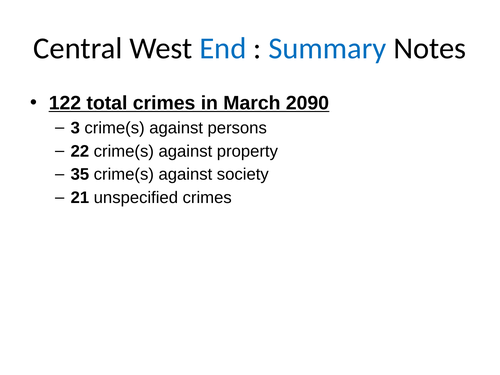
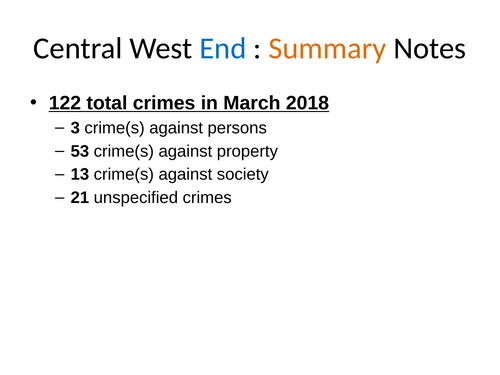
Summary colour: blue -> orange (327, 48)
2090: 2090 -> 2018 (307, 103)
22: 22 -> 53 (80, 151)
35: 35 -> 13 (80, 174)
